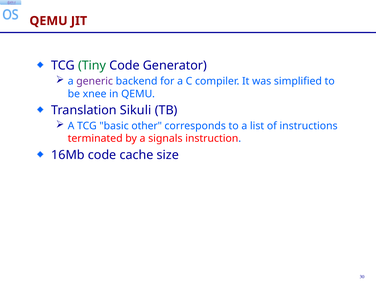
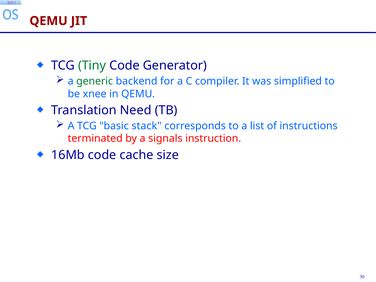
generic colour: purple -> green (95, 81)
Sikuli: Sikuli -> Need (136, 110)
other: other -> stack (147, 126)
